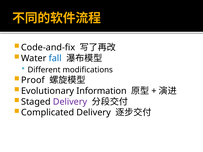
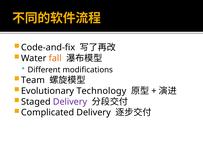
fall colour: blue -> orange (55, 58)
Proof: Proof -> Team (33, 80)
Information: Information -> Technology (101, 91)
